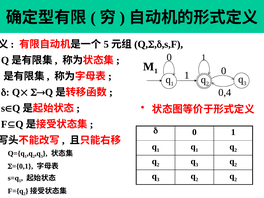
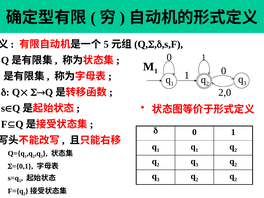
0,4: 0,4 -> 2,0 (225, 92)
